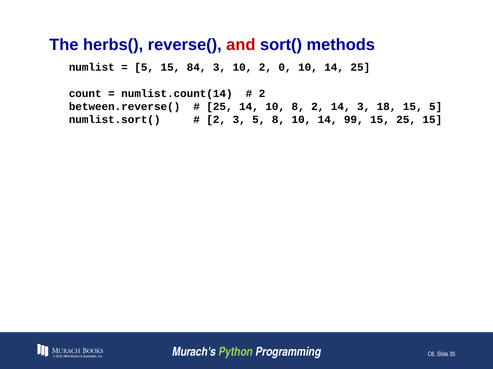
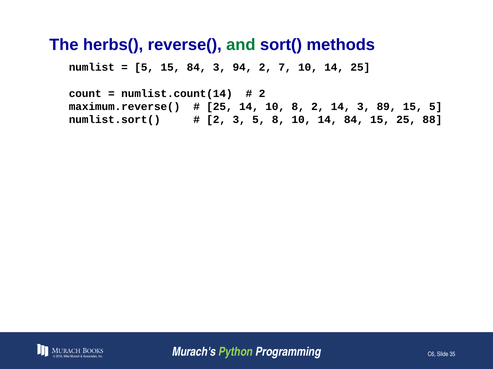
and colour: red -> green (241, 45)
3 10: 10 -> 94 (242, 67)
0: 0 -> 7 (285, 67)
between.reverse(: between.reverse( -> maximum.reverse( (125, 107)
18: 18 -> 89 (387, 107)
14 99: 99 -> 84 (354, 120)
25 15: 15 -> 88 (432, 120)
